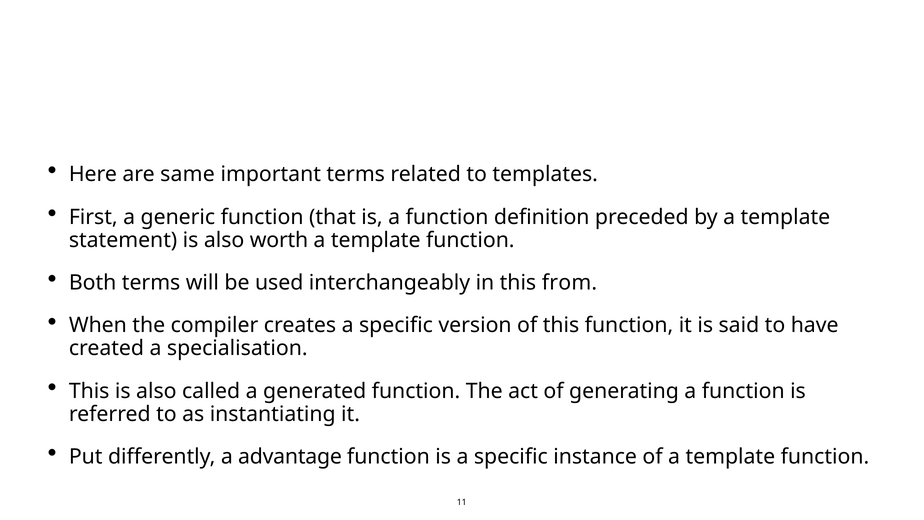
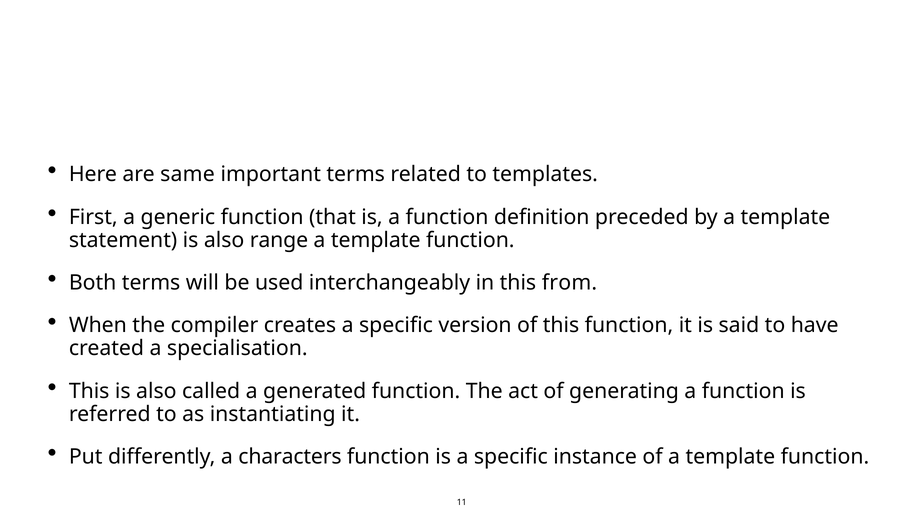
worth: worth -> range (279, 240)
advantage: advantage -> characters (290, 457)
